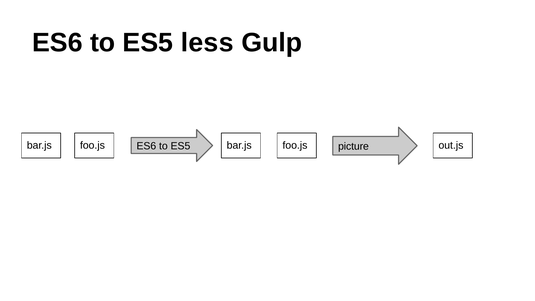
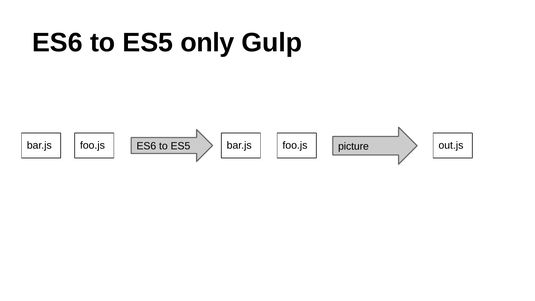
less: less -> only (207, 43)
